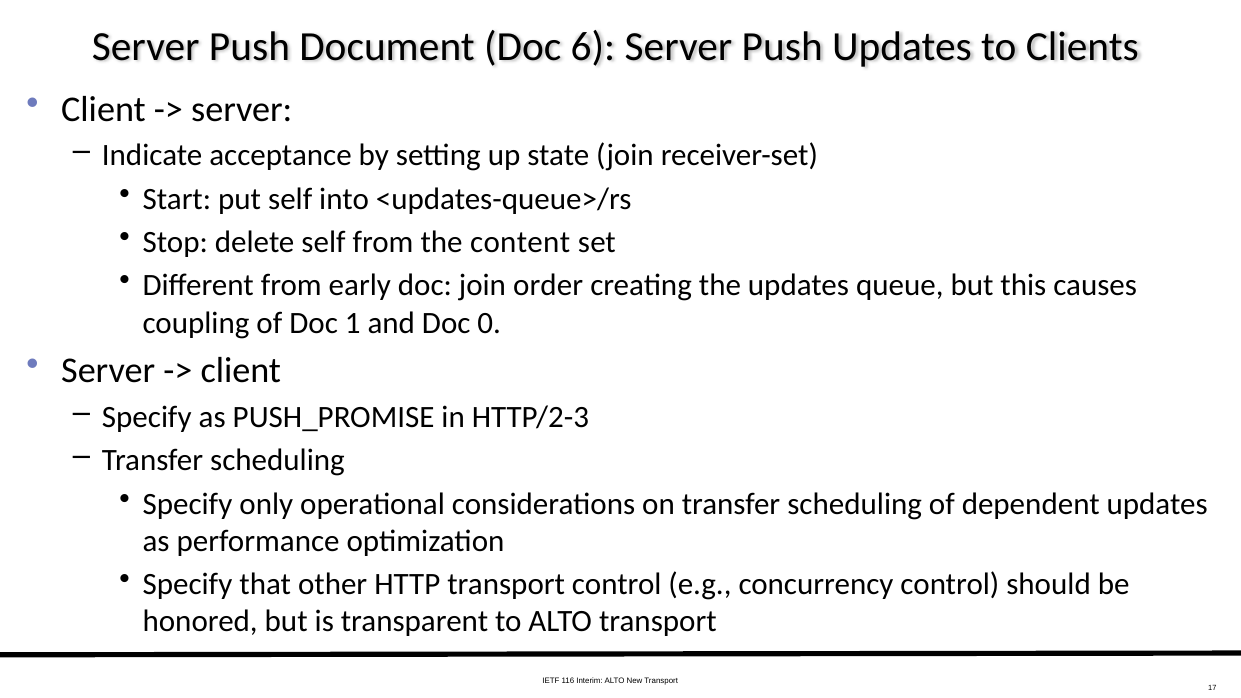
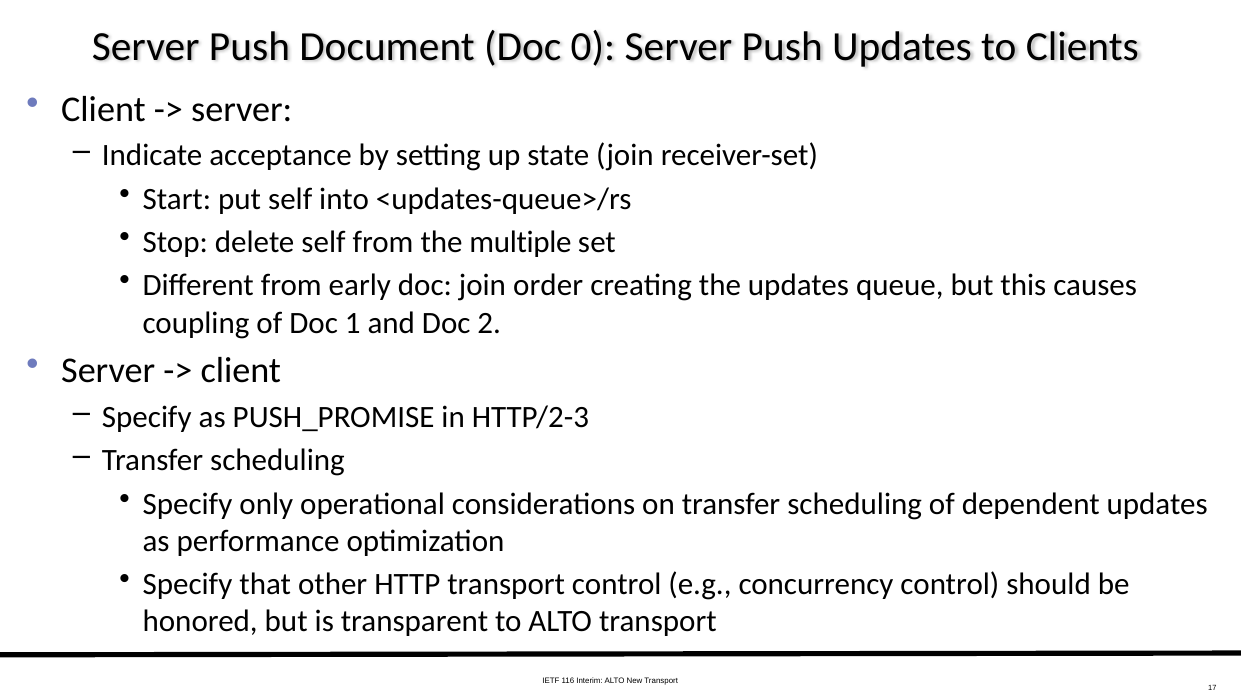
6: 6 -> 0 (593, 46)
content: content -> multiple (520, 242)
0: 0 -> 2 (489, 323)
